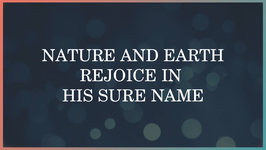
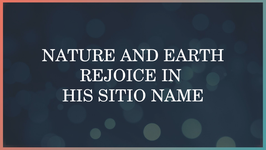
SURE: SURE -> SITIO (122, 96)
